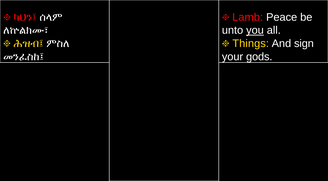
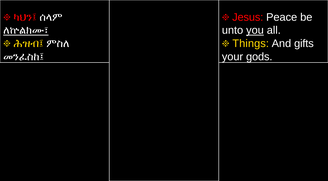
Lamb: Lamb -> Jesus (248, 17)
ለኵልክሙ፣ underline: none -> present (26, 30)
sign: sign -> gifts (304, 43)
